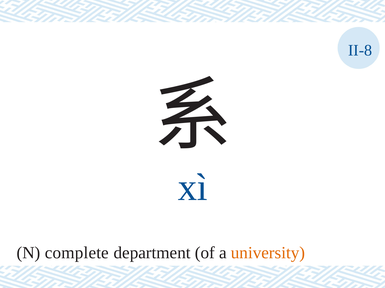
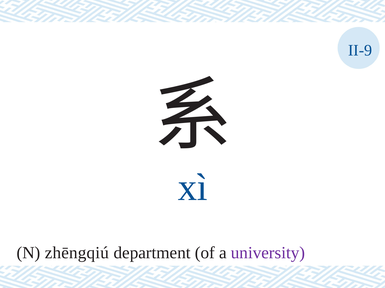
II-8: II-8 -> II-9 (360, 50)
complete: complete -> zhēngqiú (77, 253)
university colour: orange -> purple (268, 253)
